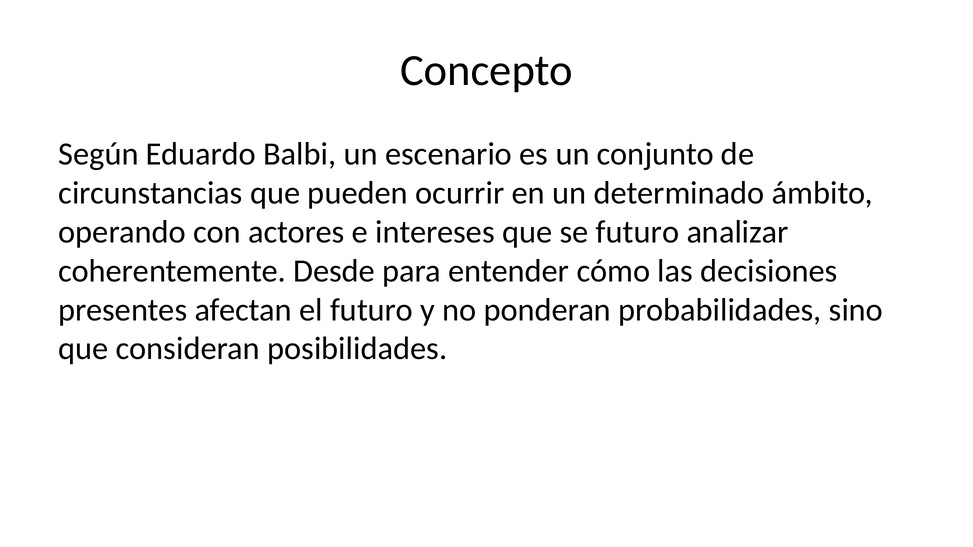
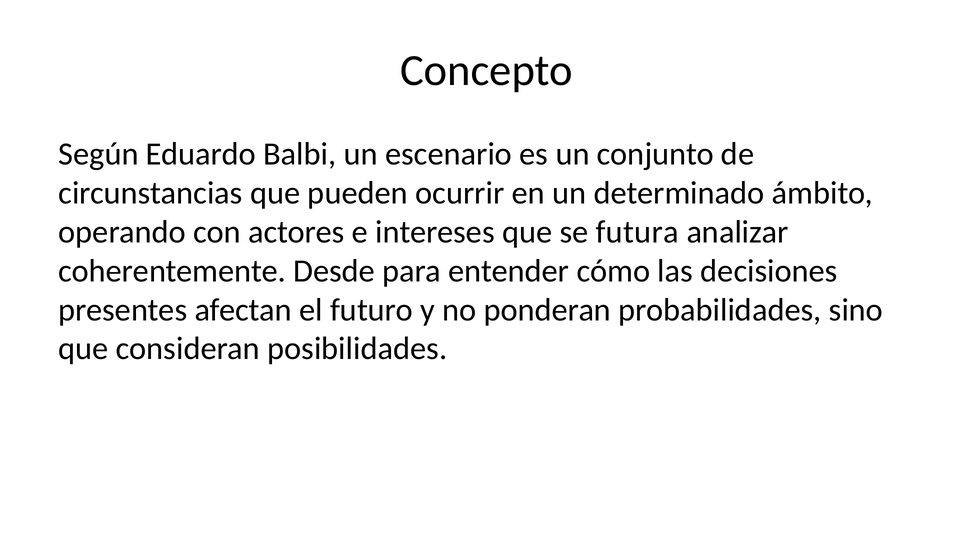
se futuro: futuro -> futura (637, 232)
